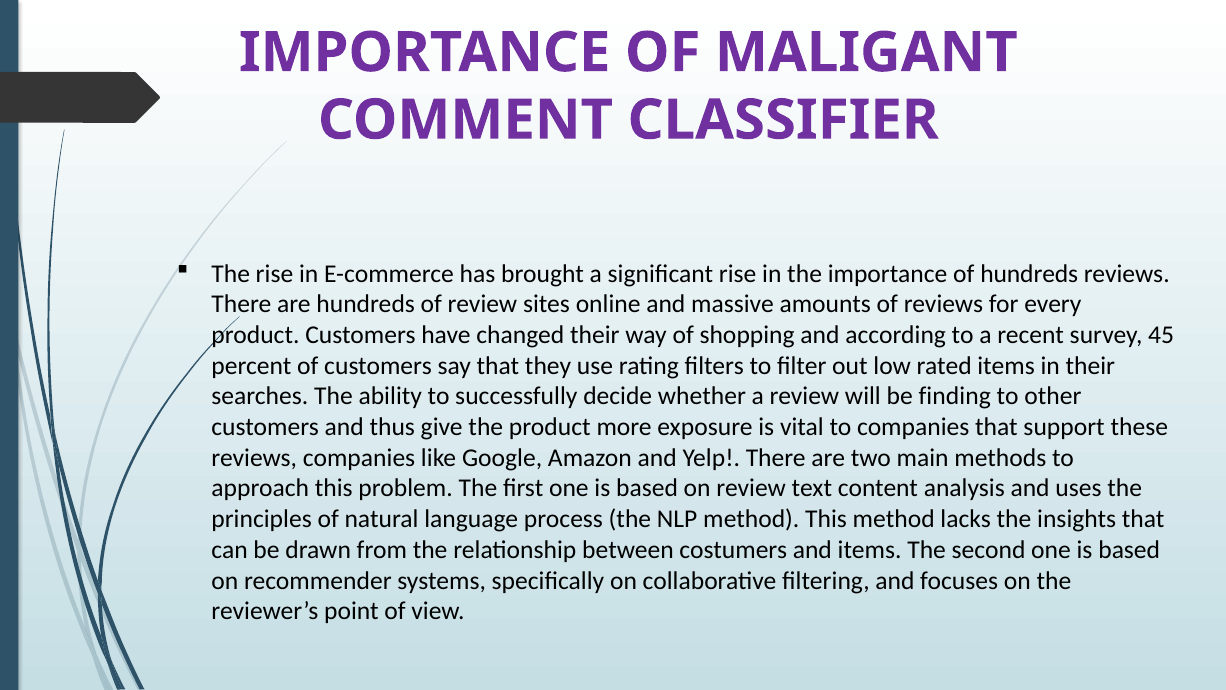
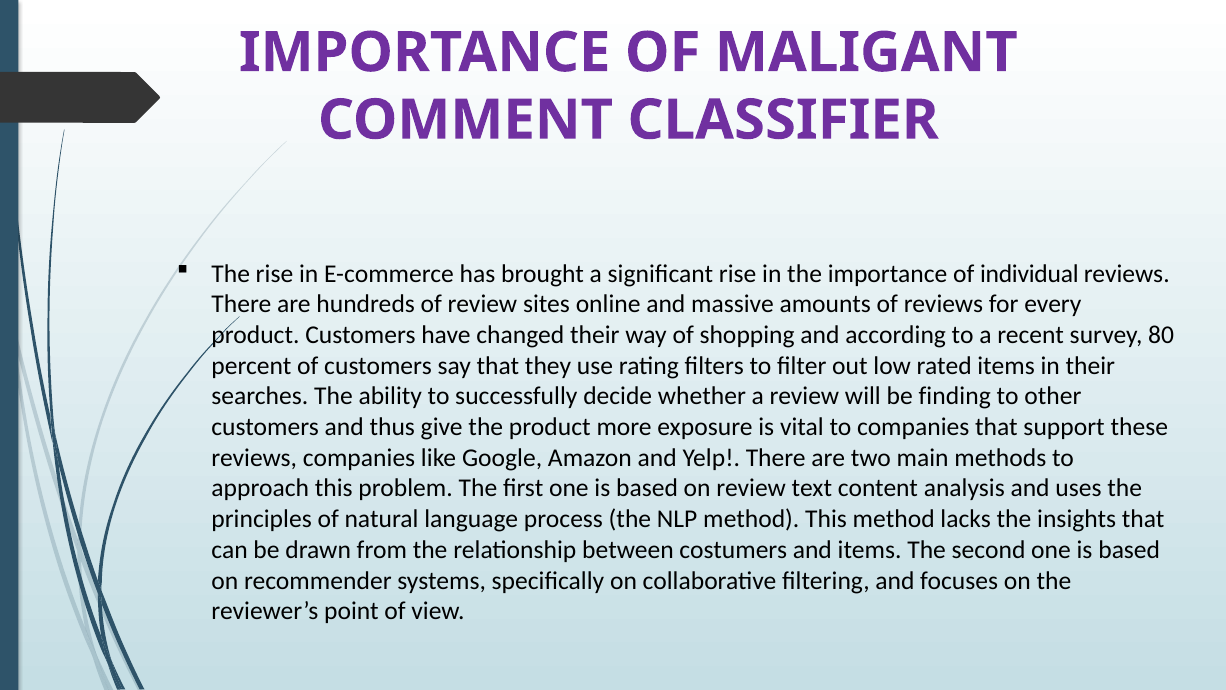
of hundreds: hundreds -> individual (1029, 274)
45: 45 -> 80 (1161, 335)
